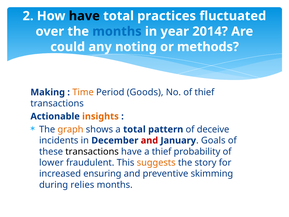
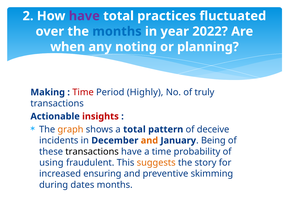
have colour: black -> purple (84, 16)
2014: 2014 -> 2022 (210, 31)
could: could -> when (68, 47)
methods: methods -> planning (208, 47)
Time colour: orange -> red (83, 92)
Goods: Goods -> Highly (145, 92)
of thief: thief -> truly (204, 92)
insights colour: orange -> red (100, 116)
and colour: red -> orange (149, 140)
Goals: Goals -> Being (213, 140)
a thief: thief -> time (162, 151)
lower: lower -> using (51, 162)
relies: relies -> dates (82, 185)
